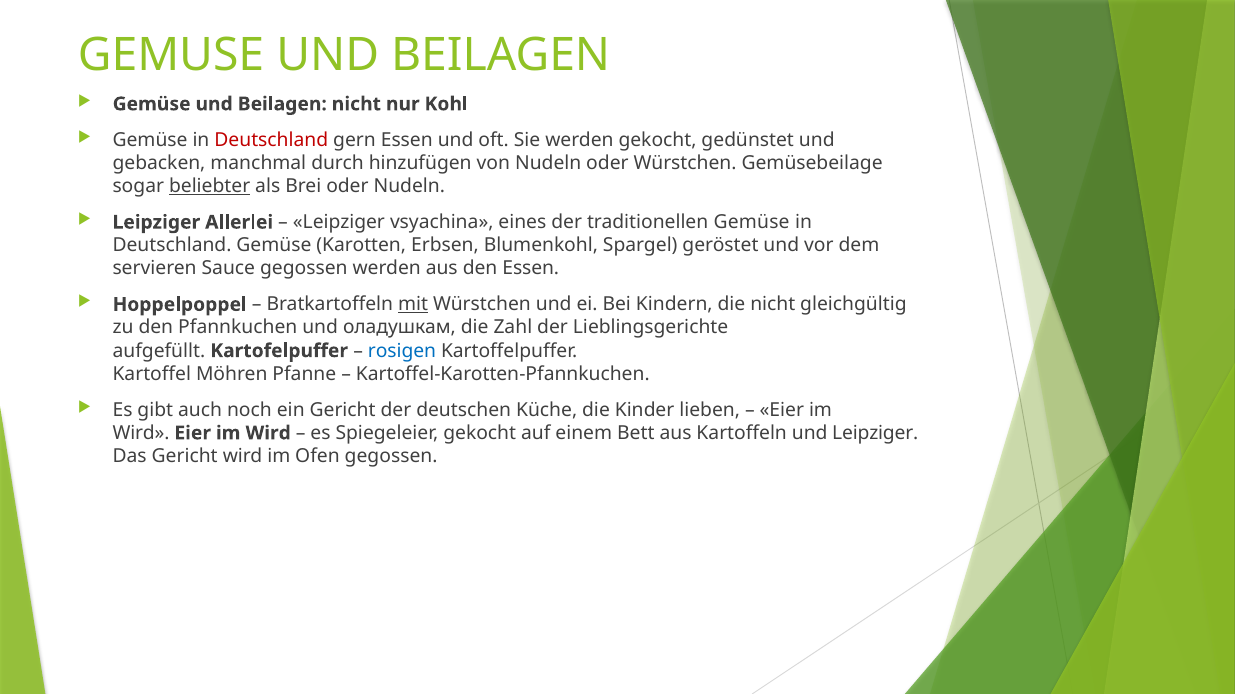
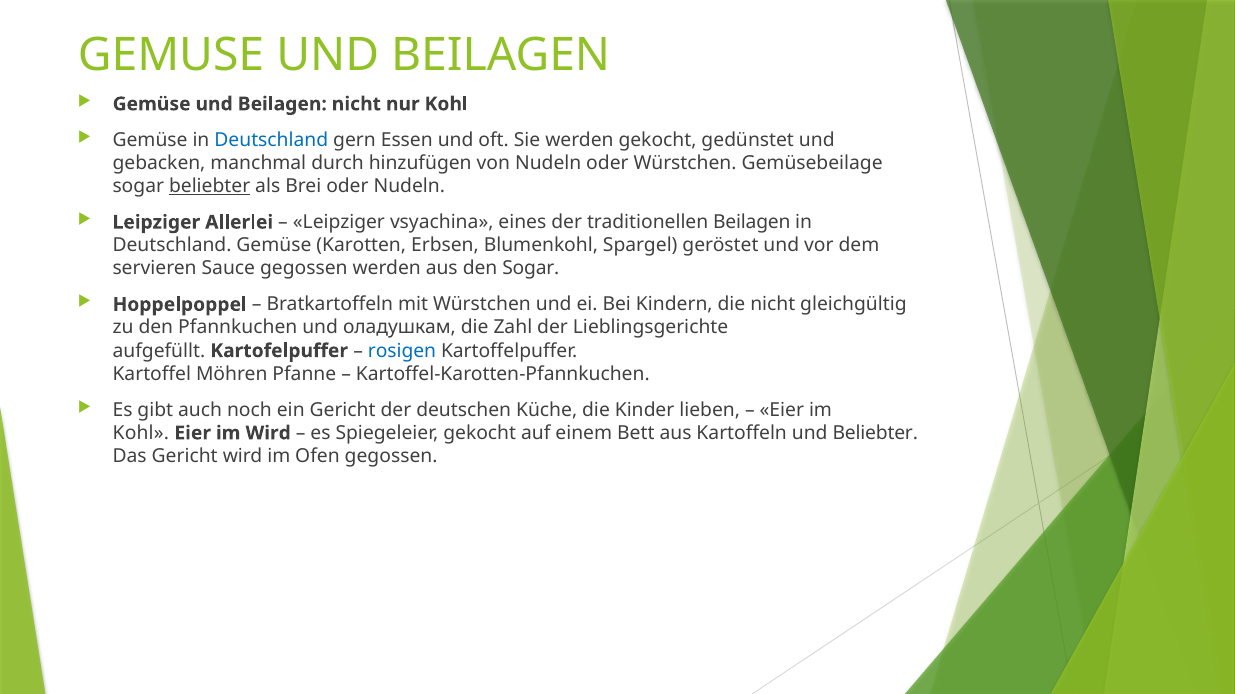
Deutschland colour: red -> blue (271, 140)
traditionellen Gemüse: Gemüse -> Beilagen (752, 222)
den Essen: Essen -> Sogar (531, 269)
mit underline: present -> none (413, 305)
Wird: Wird -> Kohl (141, 433)
und Leipziger: Leipziger -> Beliebter (875, 433)
